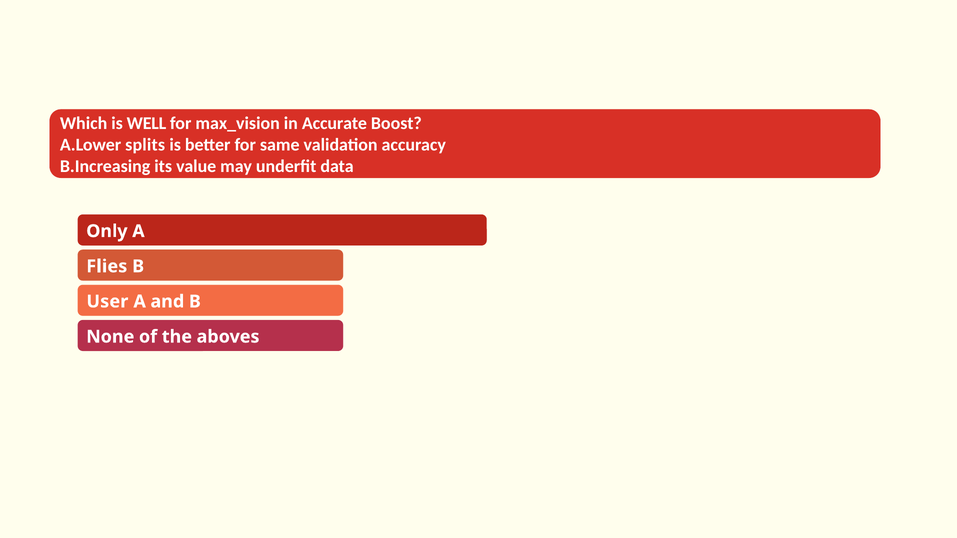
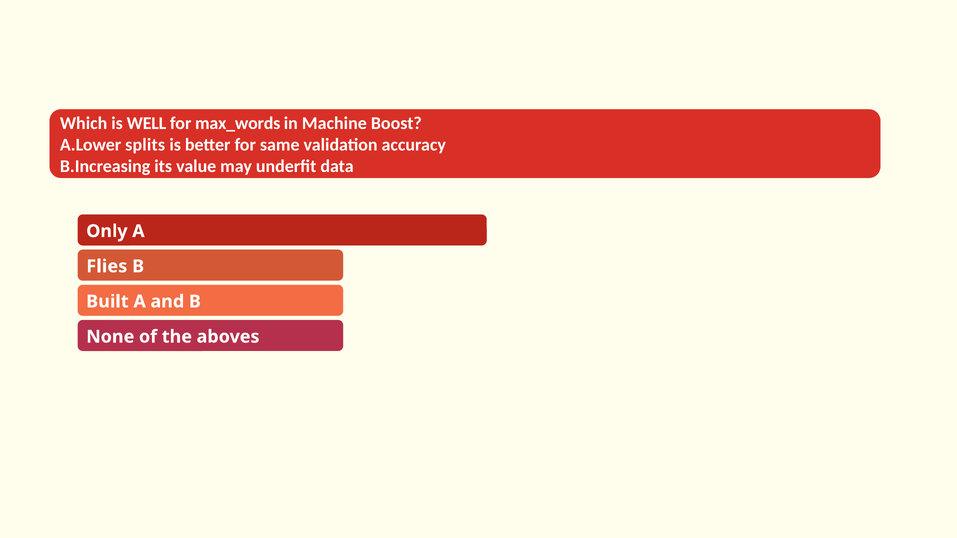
max_vision: max_vision -> max_words (238, 123)
Accurate: Accurate -> Machine (334, 123)
User: User -> Built (107, 302)
